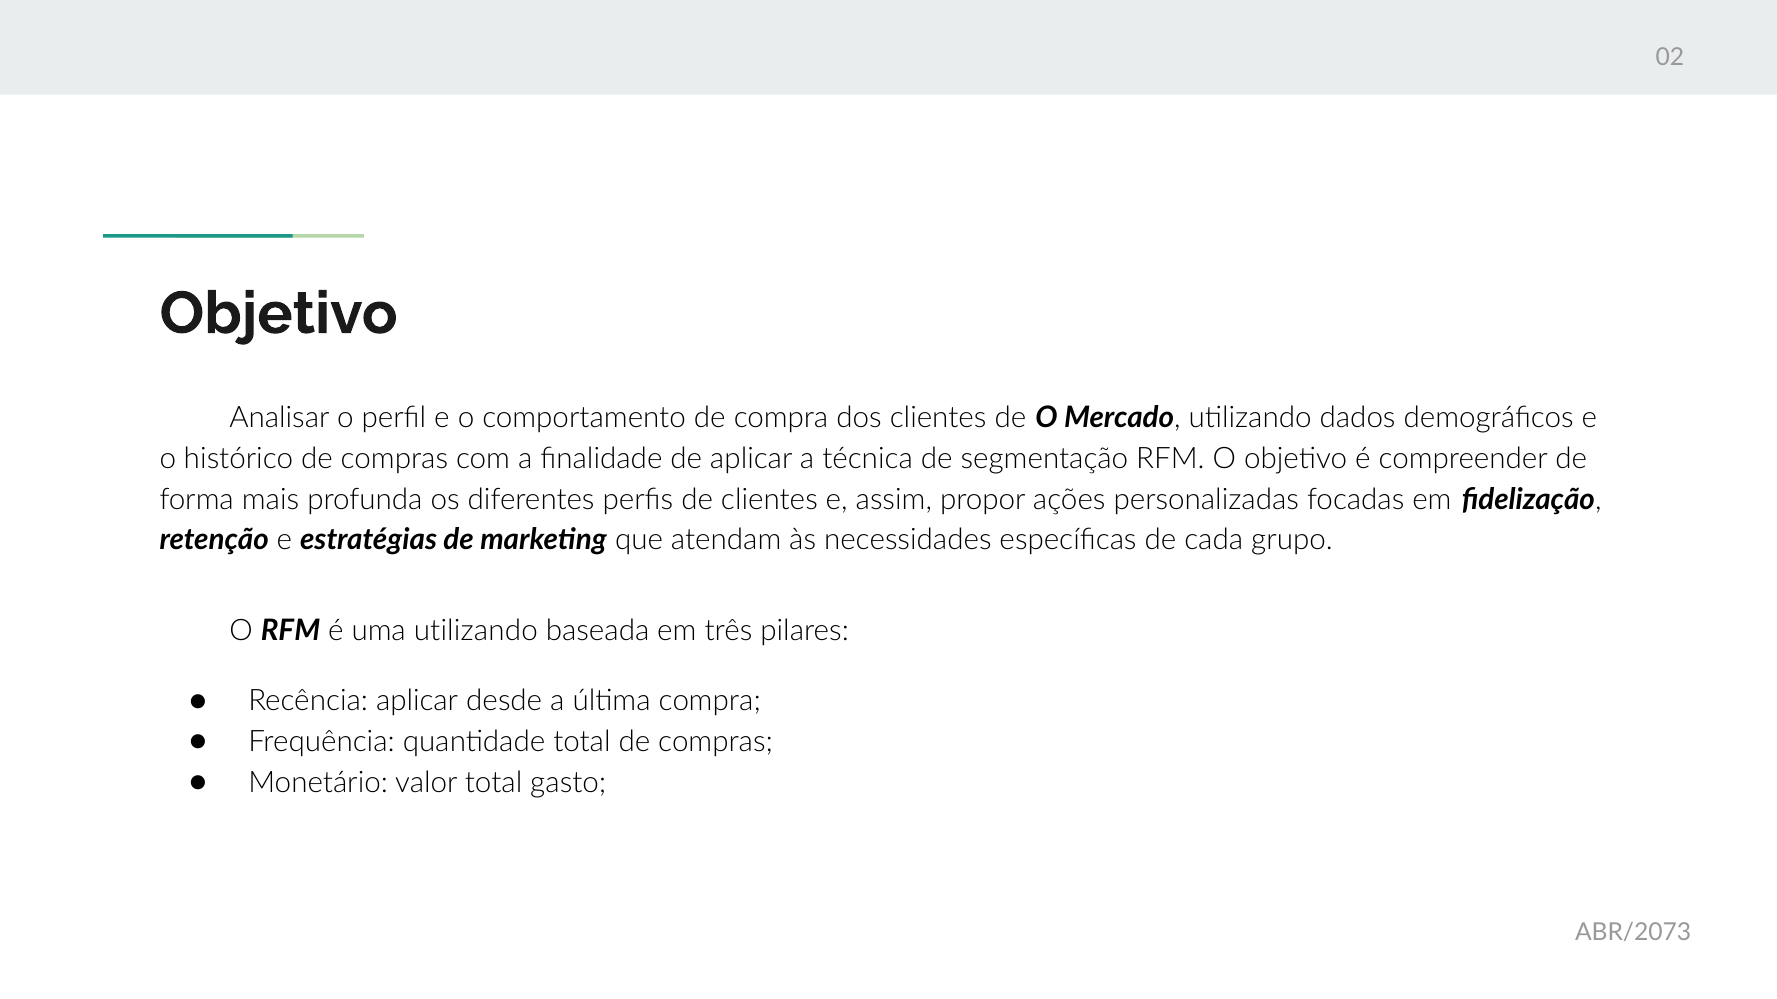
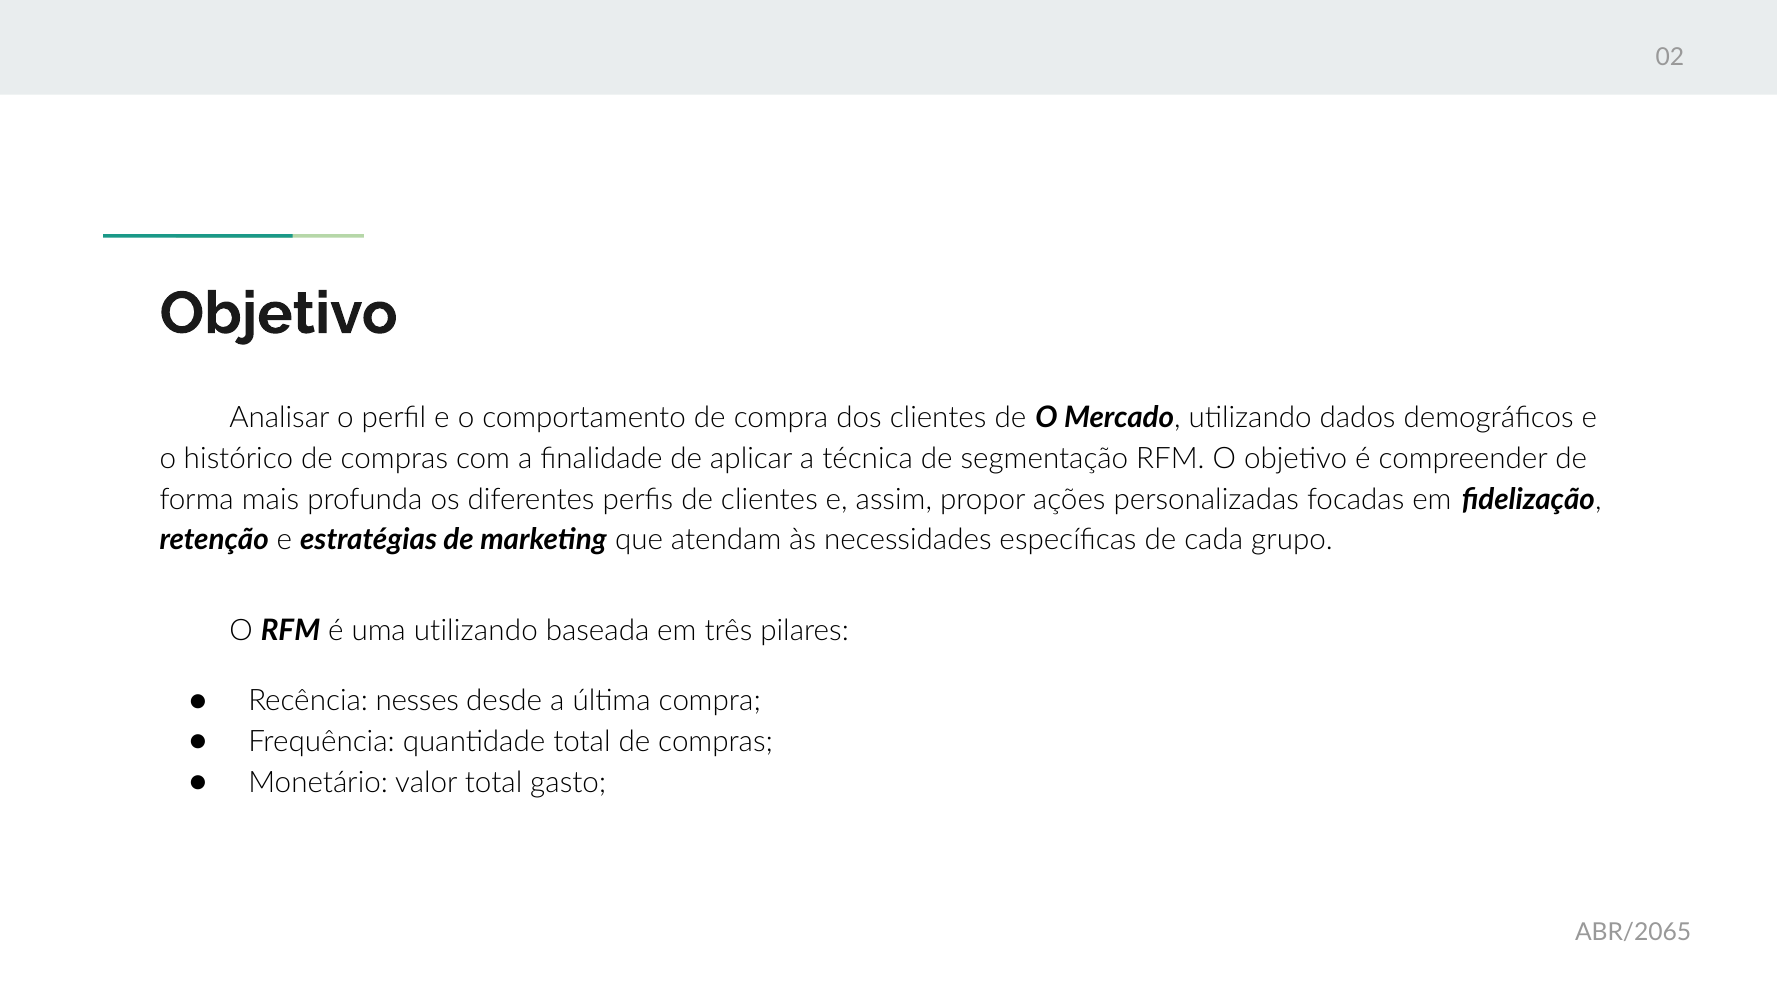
Recência aplicar: aplicar -> nesses (417, 701)
ABR/2073: ABR/2073 -> ABR/2065 (1633, 933)
